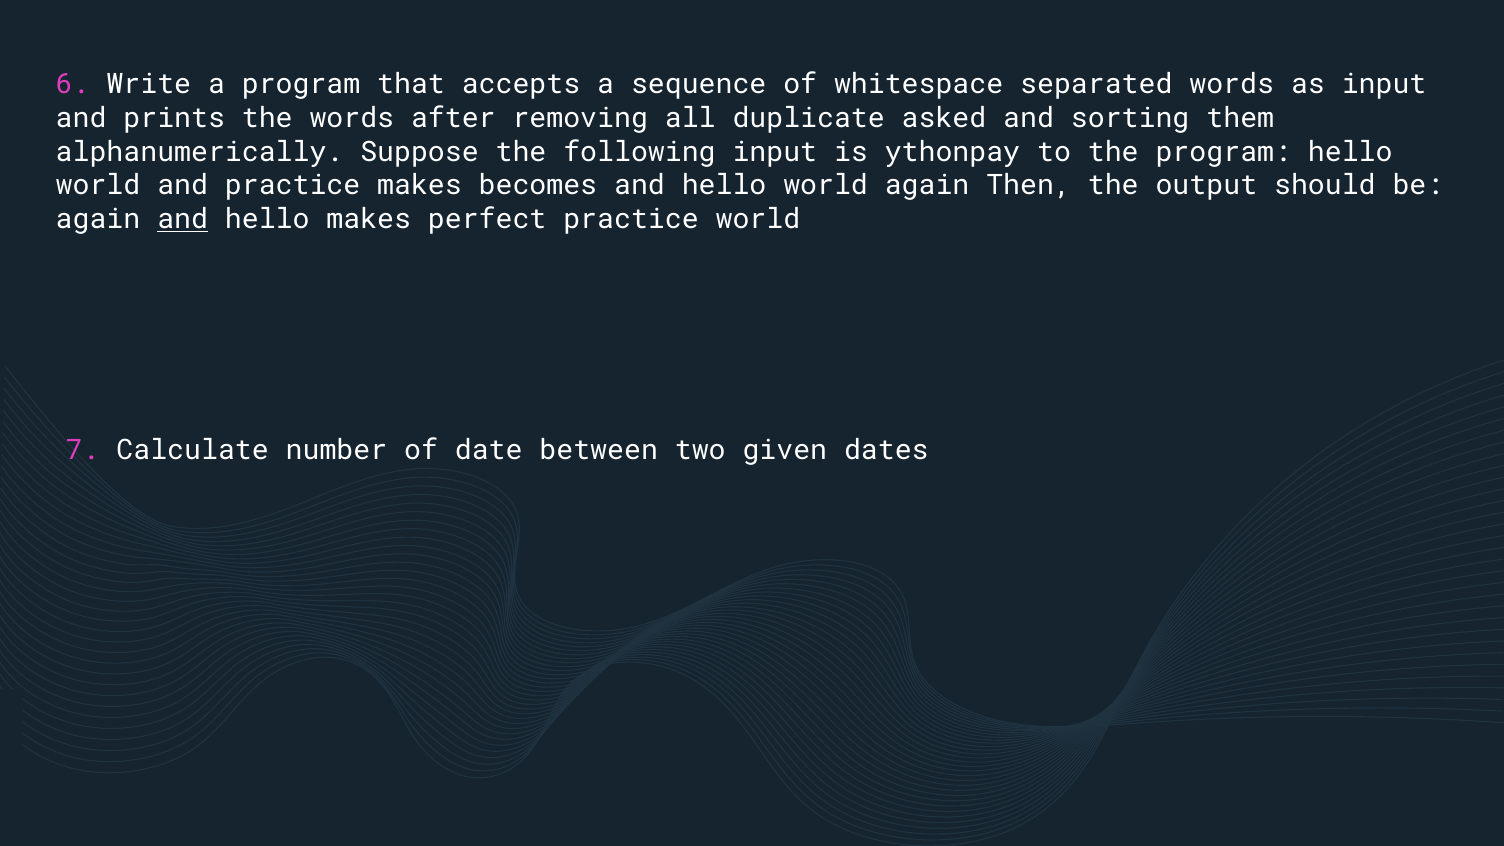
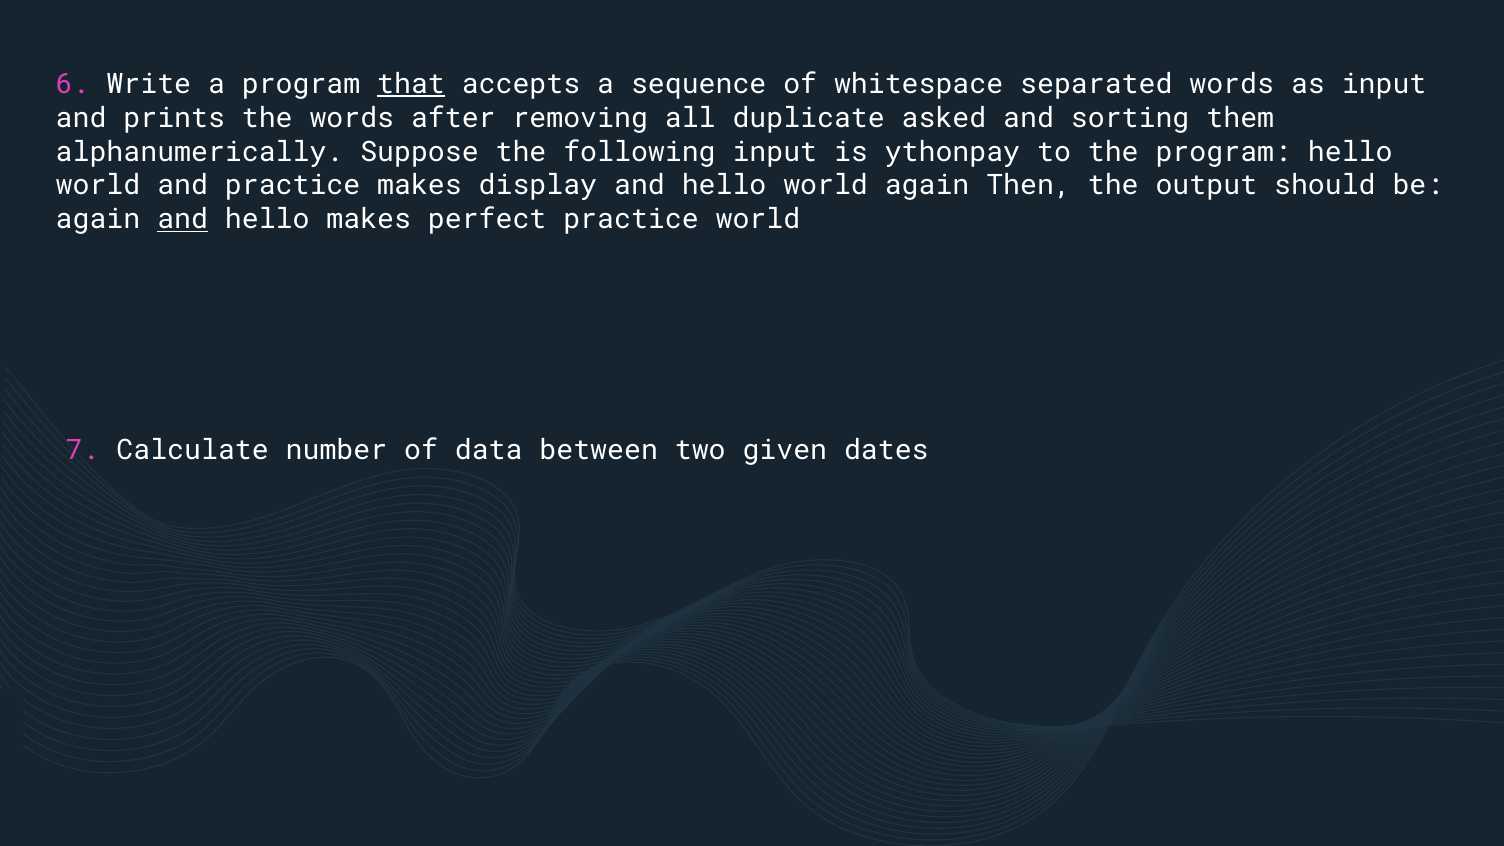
that underline: none -> present (411, 84)
becomes: becomes -> display (538, 186)
date: date -> data (489, 450)
